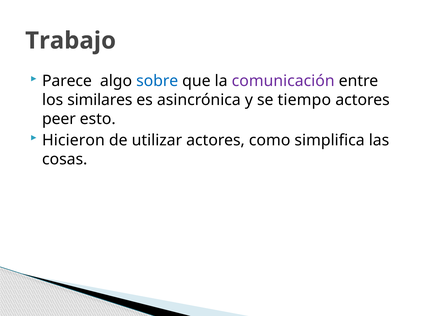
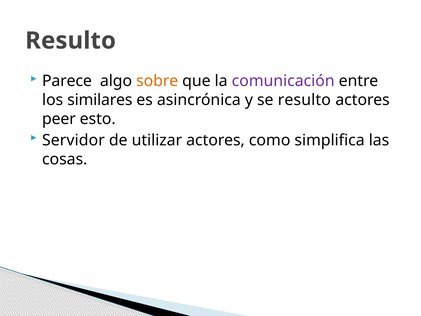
Trabajo: Trabajo -> Resulto (71, 41)
sobre colour: blue -> orange (157, 81)
se tiempo: tiempo -> resulto (304, 100)
Hicieron: Hicieron -> Servidor (73, 140)
